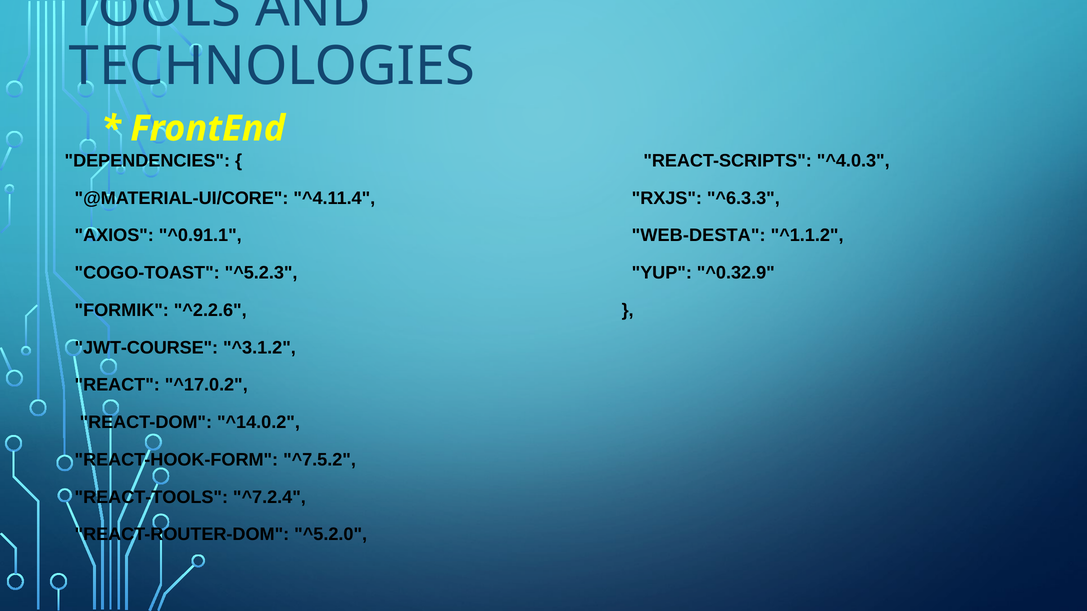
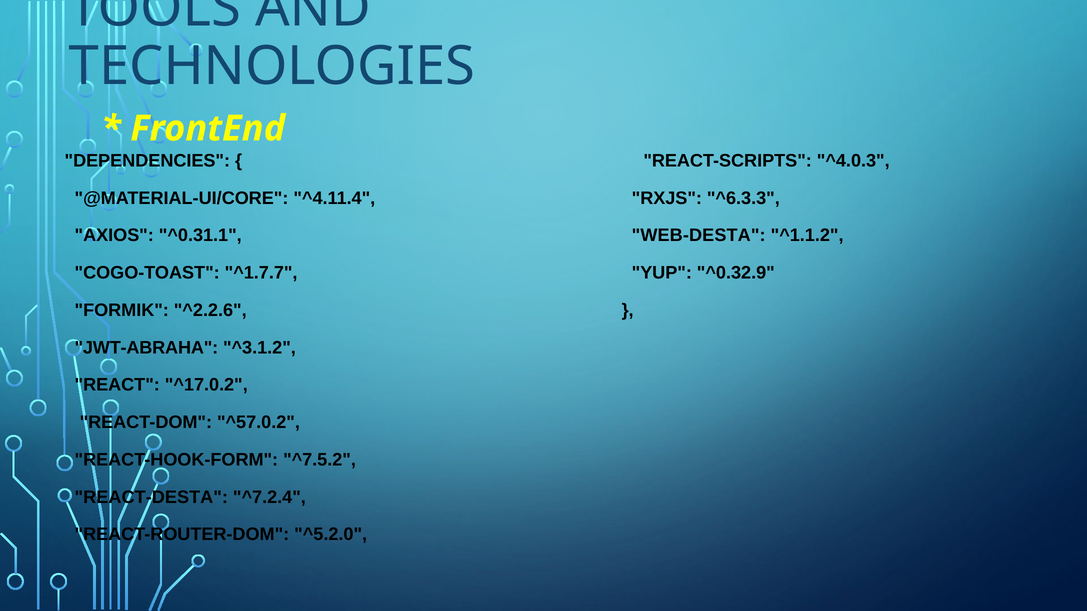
^0.91.1: ^0.91.1 -> ^0.31.1 (200, 236)
^5.2.3: ^5.2.3 -> ^1.7.7 (261, 273)
JWT-COURSE: JWT-COURSE -> JWT-ABRAHA (146, 348)
^14.0.2: ^14.0.2 -> ^57.0.2 (258, 423)
REACT-TOOLS: REACT-TOOLS -> REACT-DESTA (151, 497)
